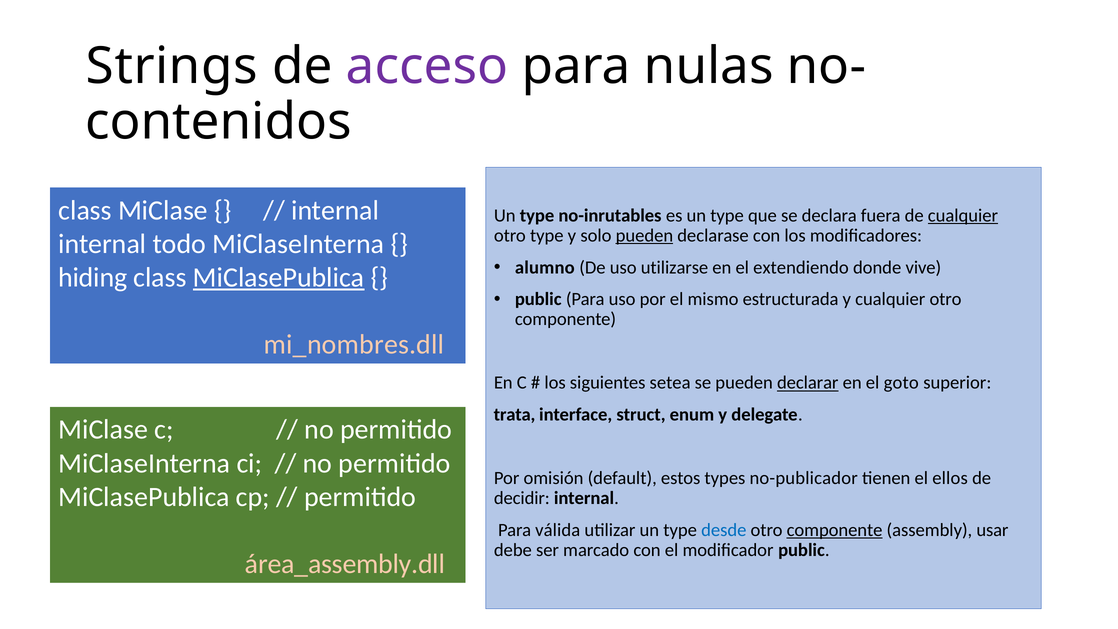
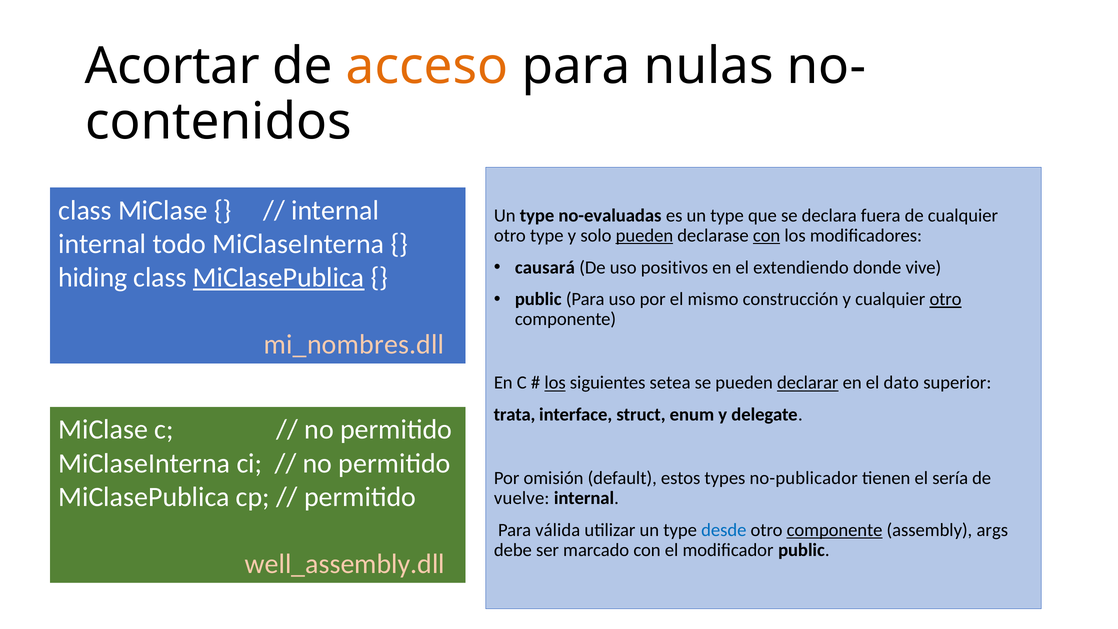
Strings: Strings -> Acortar (172, 66)
acceso colour: purple -> orange (427, 66)
no-inrutables: no-inrutables -> no-evaluadas (610, 216)
cualquier underline: present -> none (963, 216)
con underline: none -> present (767, 236)
alumno: alumno -> causará (545, 267)
utilizarse: utilizarse -> positivos (674, 267)
estructurada: estructurada -> construcción (791, 299)
otro underline: none -> present (946, 299)
los underline: none -> present (555, 383)
goto: goto -> dato (901, 383)
ellos: ellos -> sería (950, 478)
decidir: decidir -> vuelve (522, 498)
usar: usar -> args (992, 530)
área_assembly.dll: área_assembly.dll -> well_assembly.dll (345, 564)
